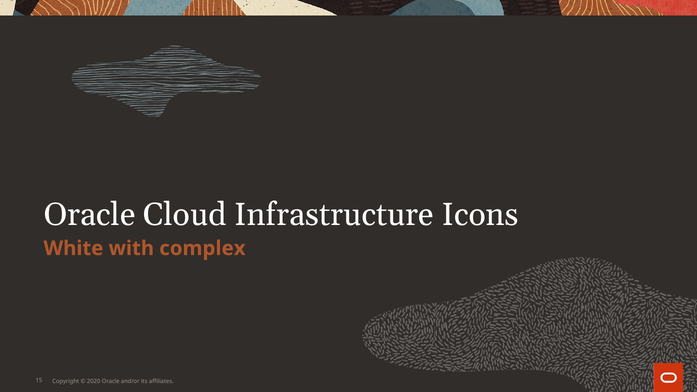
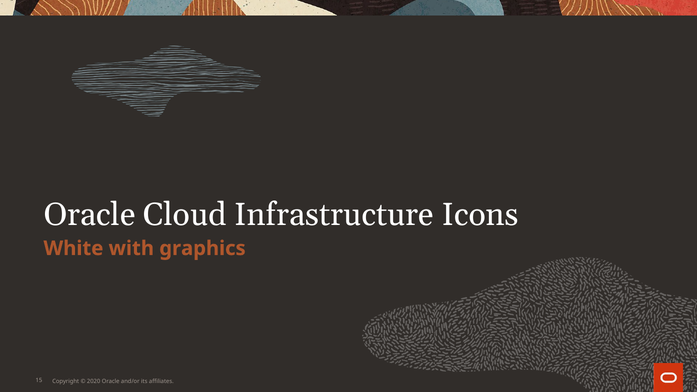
complex: complex -> graphics (202, 248)
